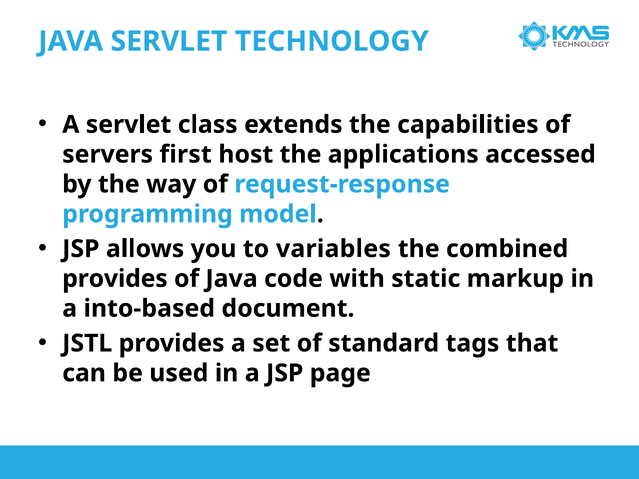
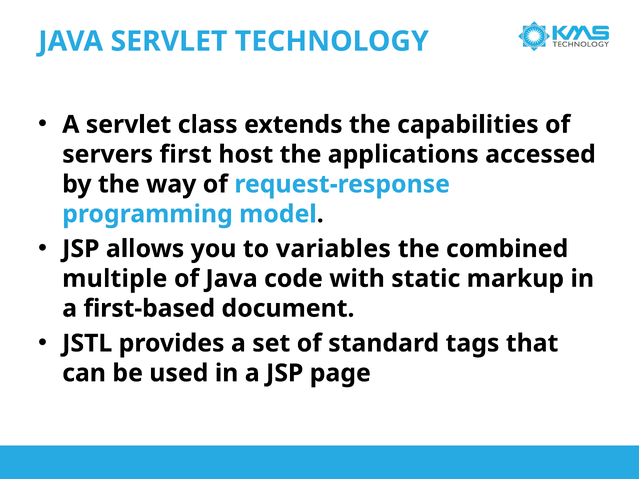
provides: provides -> multiple (115, 279)
into-based: into-based -> first-based (149, 309)
